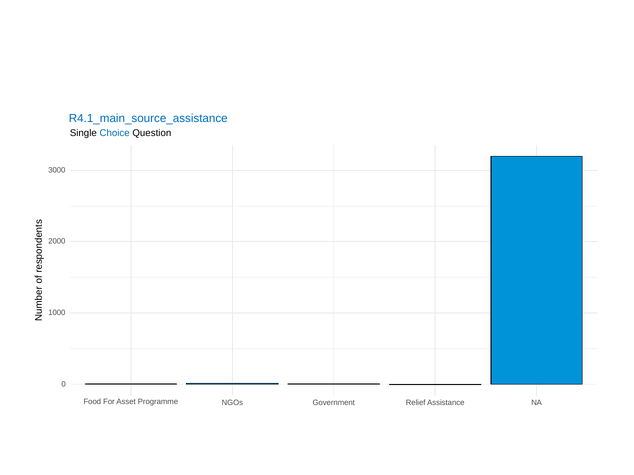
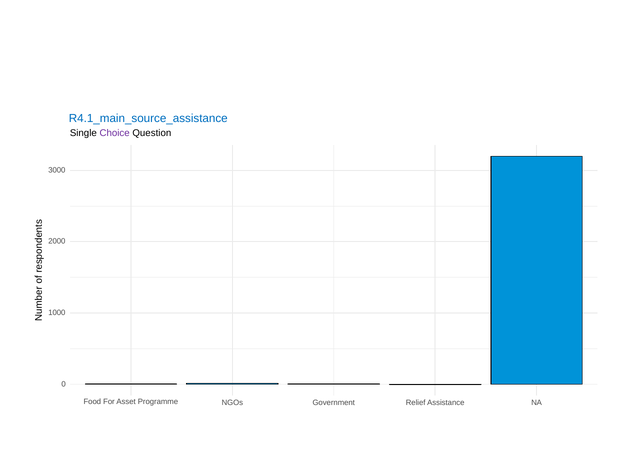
Choice colour: blue -> purple (115, 133)
